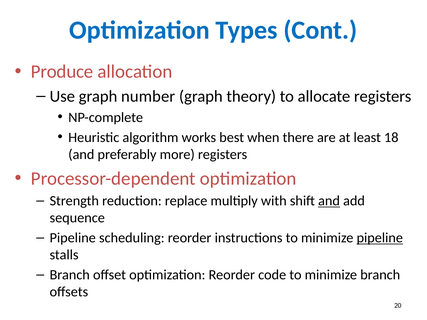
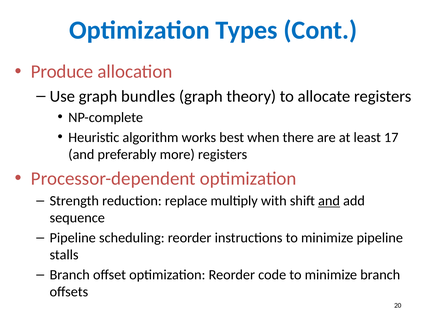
number: number -> bundles (148, 96)
18: 18 -> 17 (391, 137)
pipeline underline: present -> none (380, 238)
